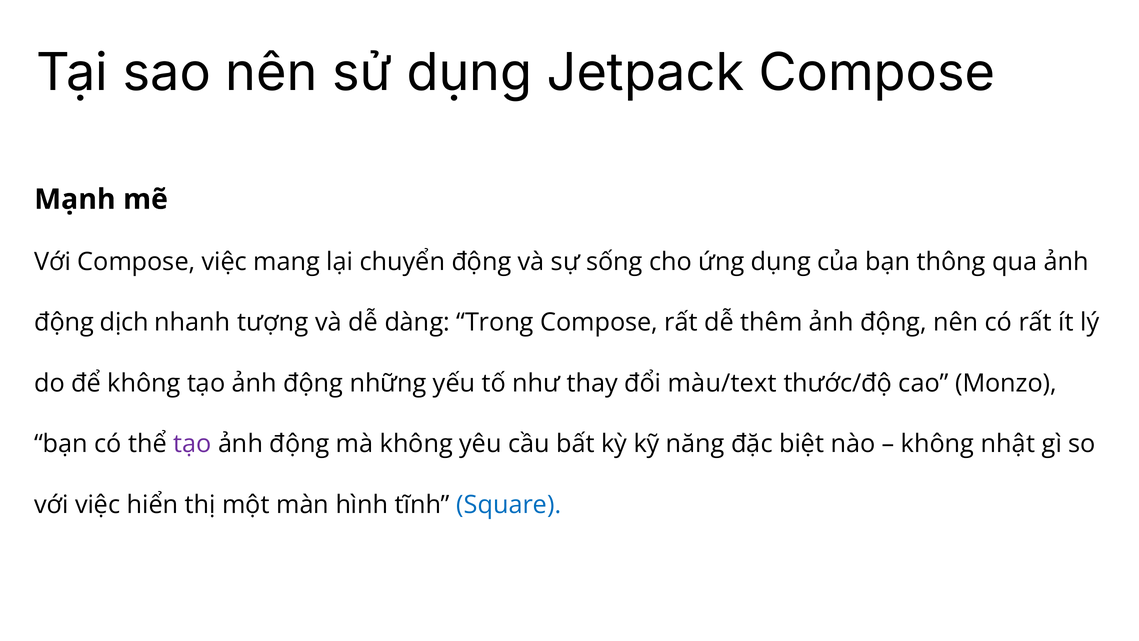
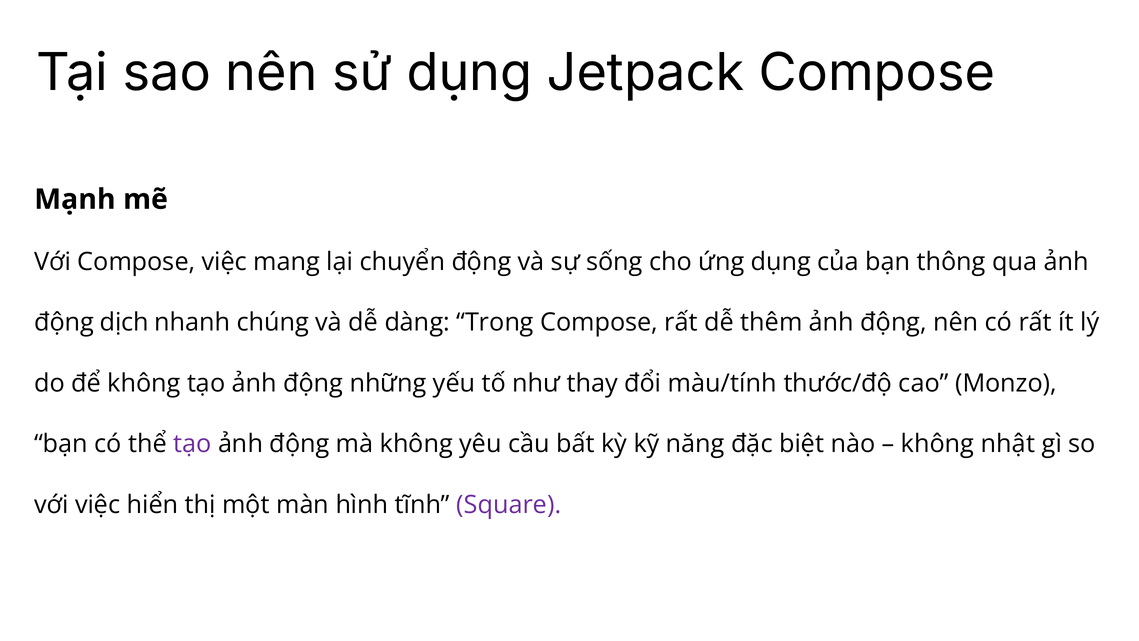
tượng: tượng -> chúng (273, 322)
màu/text: màu/text -> màu/tính (722, 383)
Square colour: blue -> purple (509, 505)
